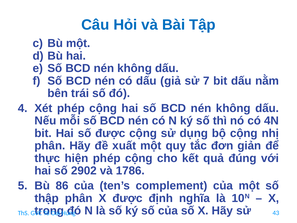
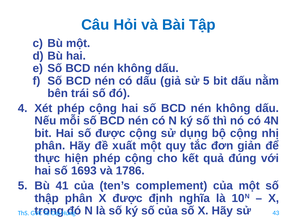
sử 7: 7 -> 5 (206, 81)
2902: 2902 -> 1693 (84, 171)
86: 86 -> 41 (62, 185)
